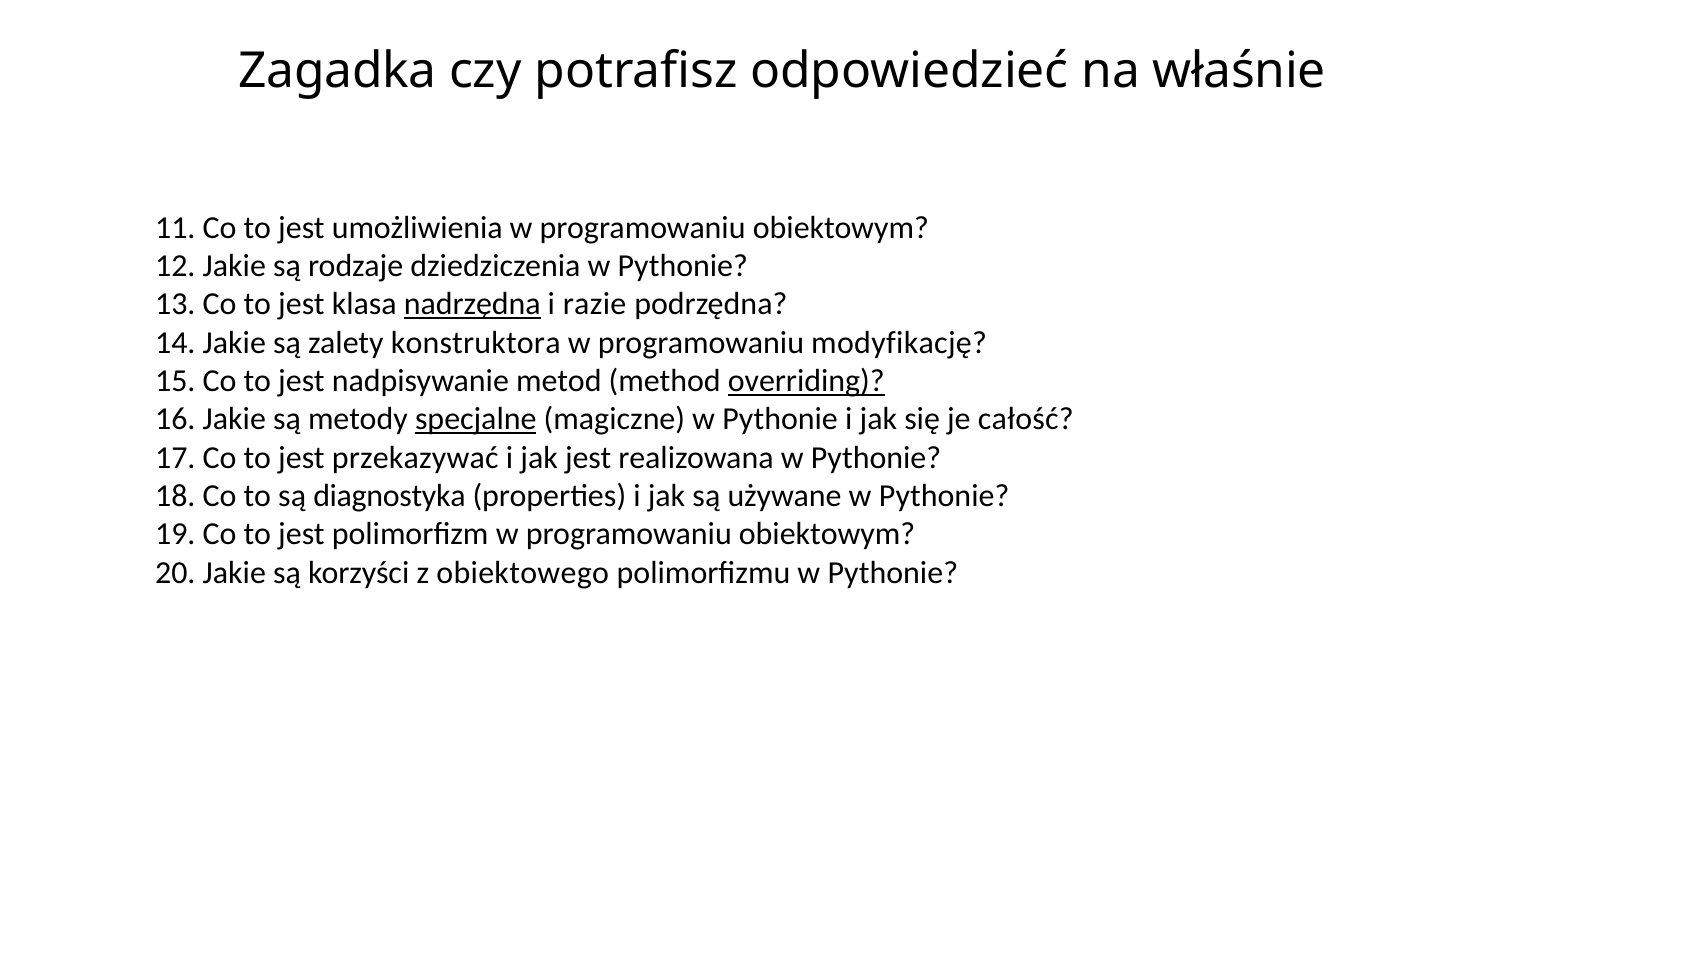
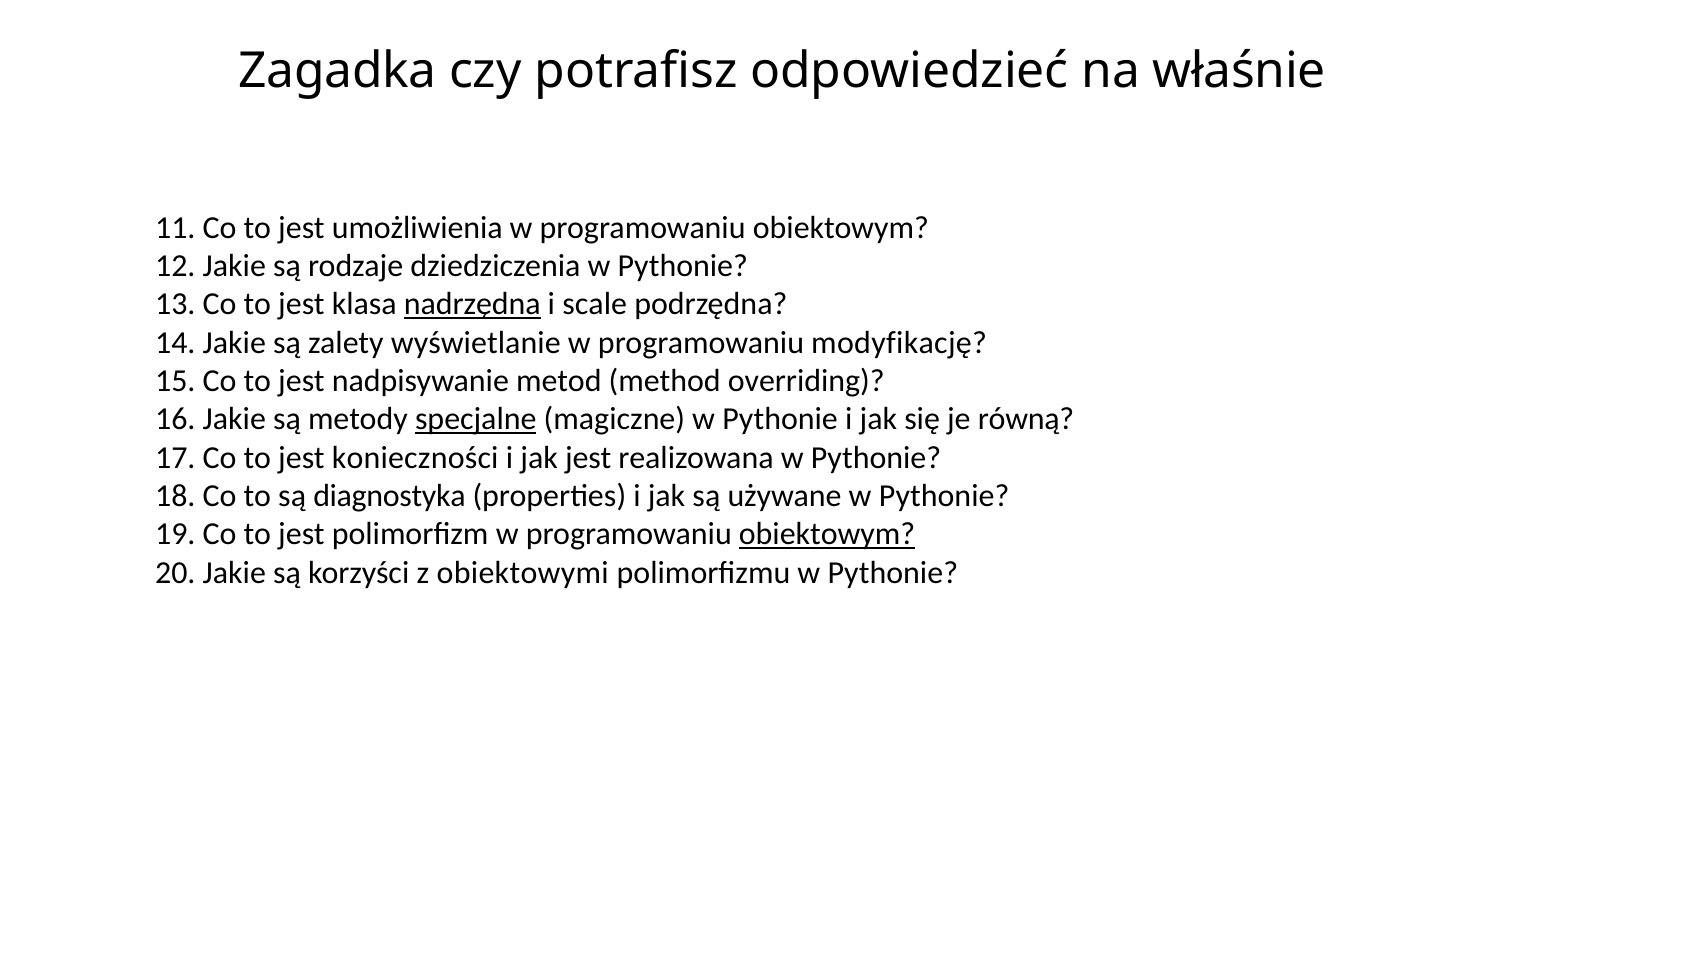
razie: razie -> scale (595, 304)
konstruktora: konstruktora -> wyświetlanie (476, 343)
overriding underline: present -> none (806, 381)
całość: całość -> równą (1026, 419)
przekazywać: przekazywać -> konieczności (415, 458)
obiektowym underline: none -> present (827, 534)
obiektowego: obiektowego -> obiektowymi (523, 573)
